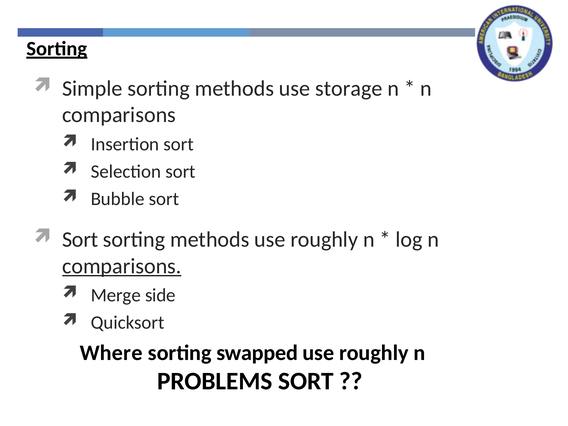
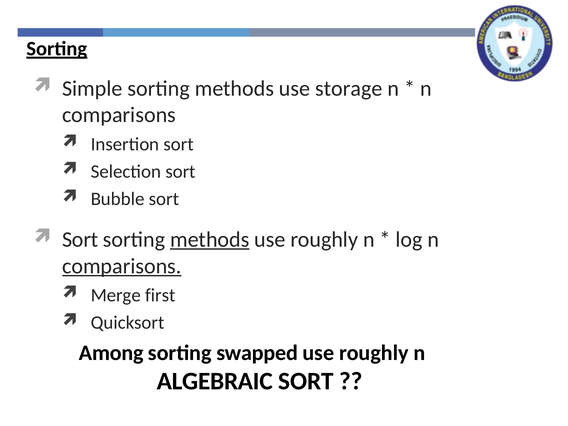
methods underline: none -> present (210, 240)
side: side -> first (160, 295)
Where: Where -> Among (111, 353)
PROBLEMS: PROBLEMS -> ALGEBRAIC (215, 381)
